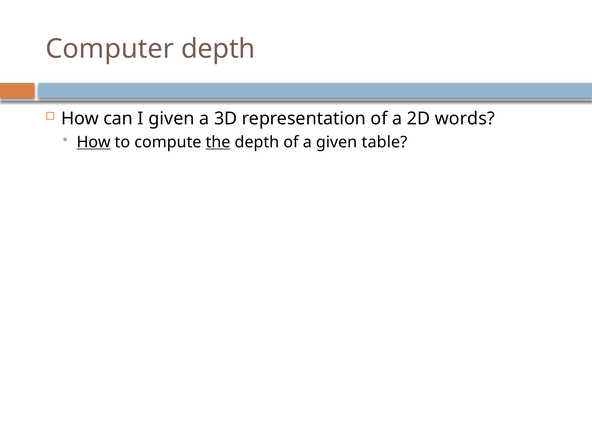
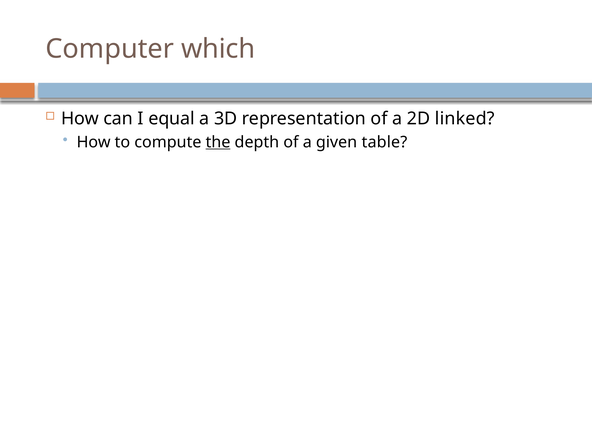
Computer depth: depth -> which (218, 49)
I given: given -> equal (172, 118)
words: words -> linked (465, 118)
How underline: present -> none (94, 142)
